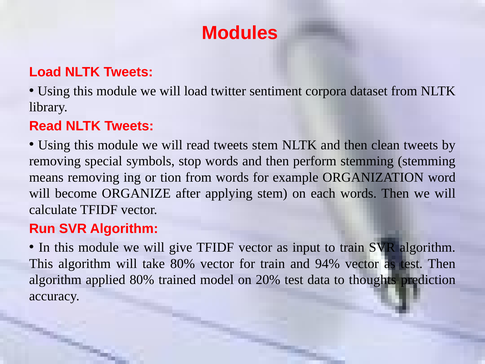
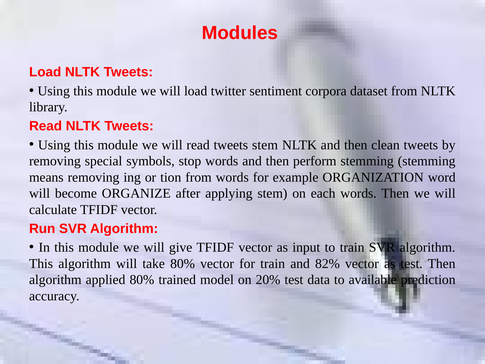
94%: 94% -> 82% (327, 263)
thoughts: thoughts -> available (373, 280)
